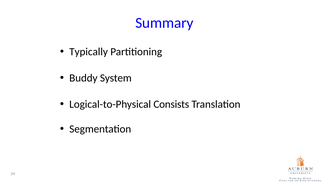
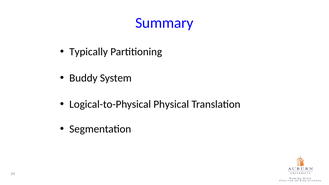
Consists: Consists -> Physical (171, 104)
